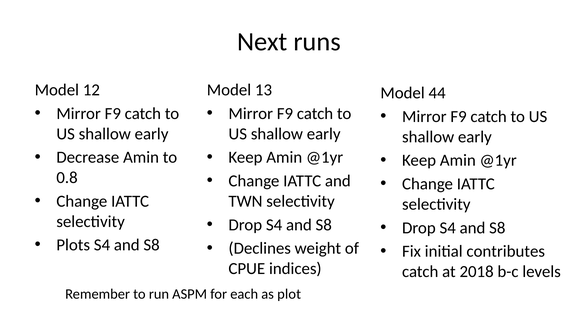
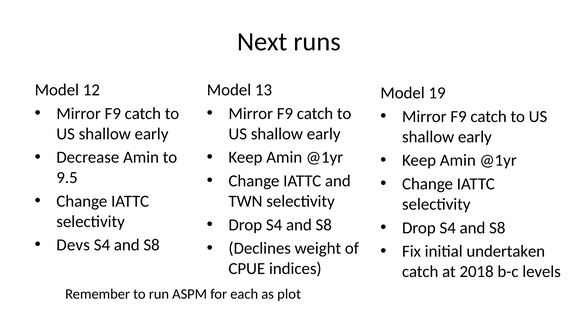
44: 44 -> 19 (437, 93)
0.8: 0.8 -> 9.5 (67, 178)
Plots: Plots -> Devs (73, 245)
contributes: contributes -> undertaken (506, 252)
